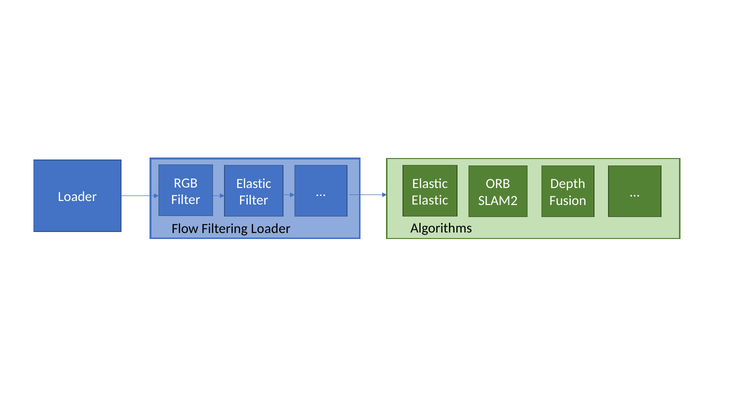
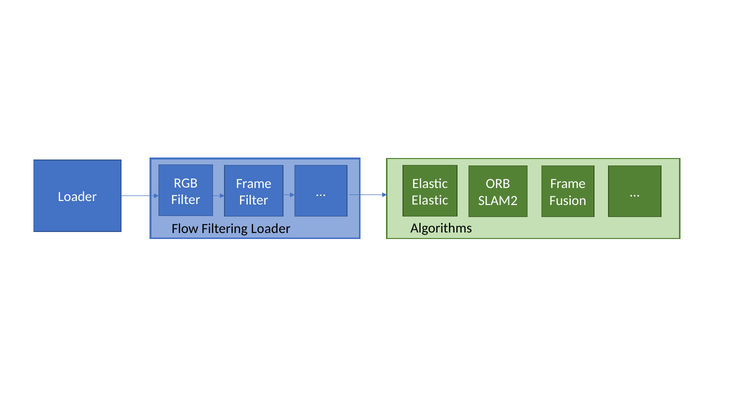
Elastic: Elastic -> Frame (254, 184)
Depth: Depth -> Frame (568, 184)
